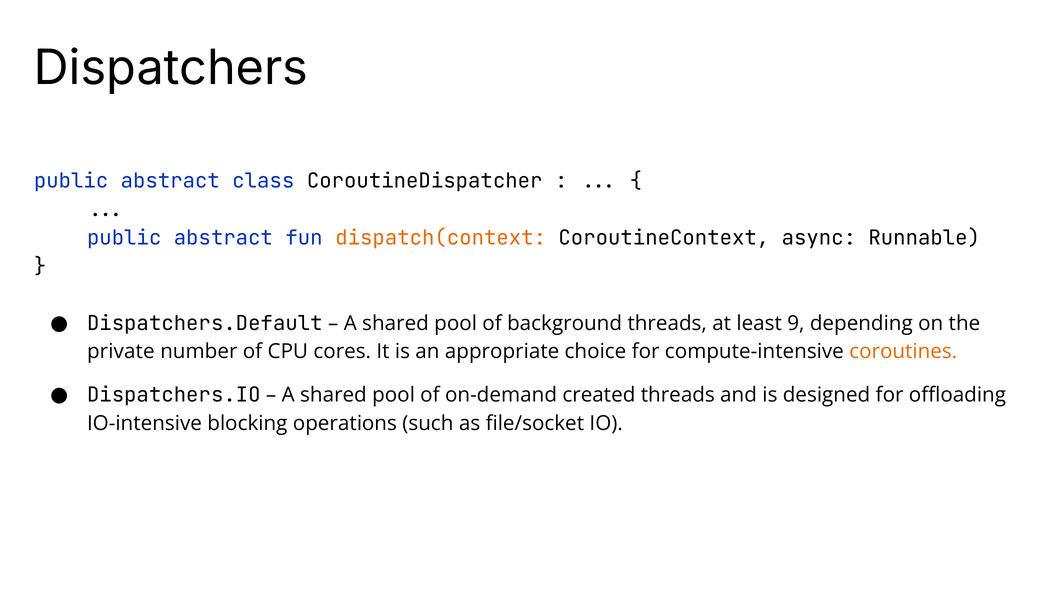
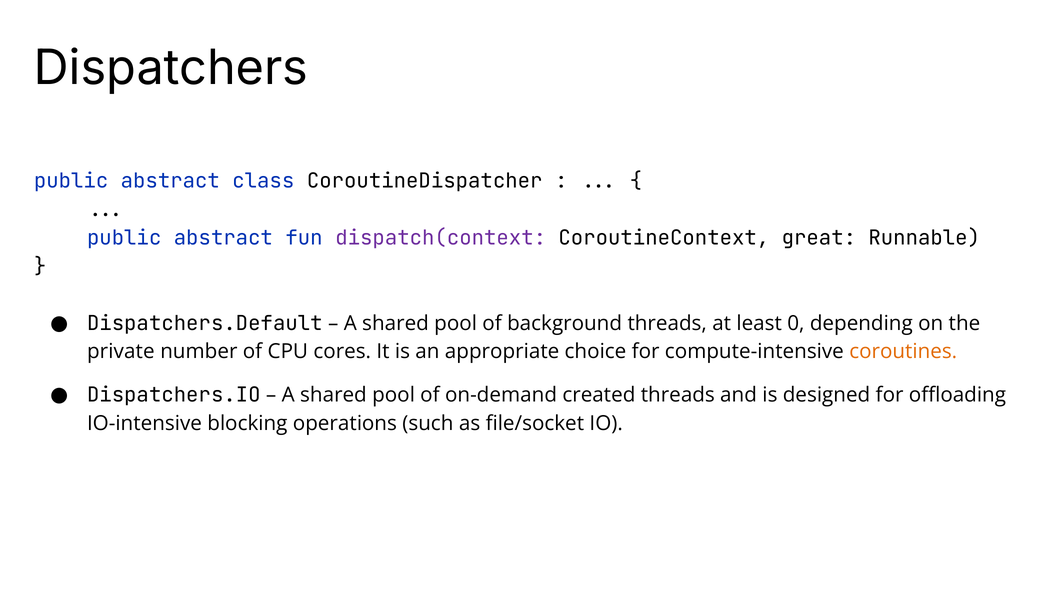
dispatch(context colour: orange -> purple (441, 238)
async: async -> great (819, 238)
9: 9 -> 0 (796, 323)
